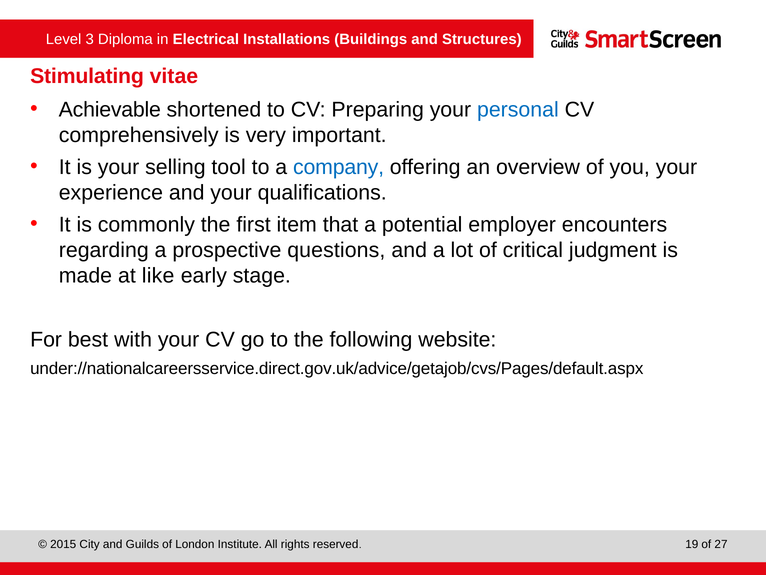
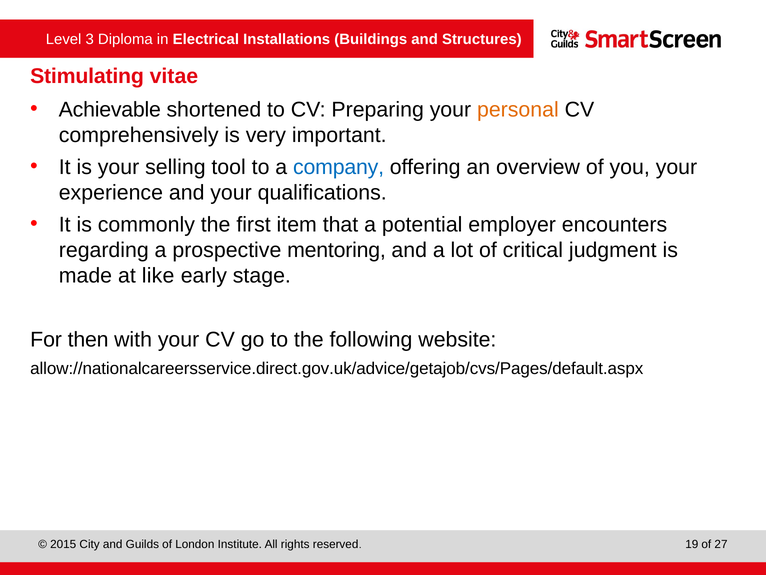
personal colour: blue -> orange (518, 109)
questions: questions -> mentoring (336, 250)
best: best -> then (88, 339)
under://nationalcareersservice.direct.gov.uk/advice/getajob/cvs/Pages/default.aspx: under://nationalcareersservice.direct.gov.uk/advice/getajob/cvs/Pages/default.aspx -> allow://nationalcareersservice.direct.gov.uk/advice/getajob/cvs/Pages/default.aspx (337, 368)
